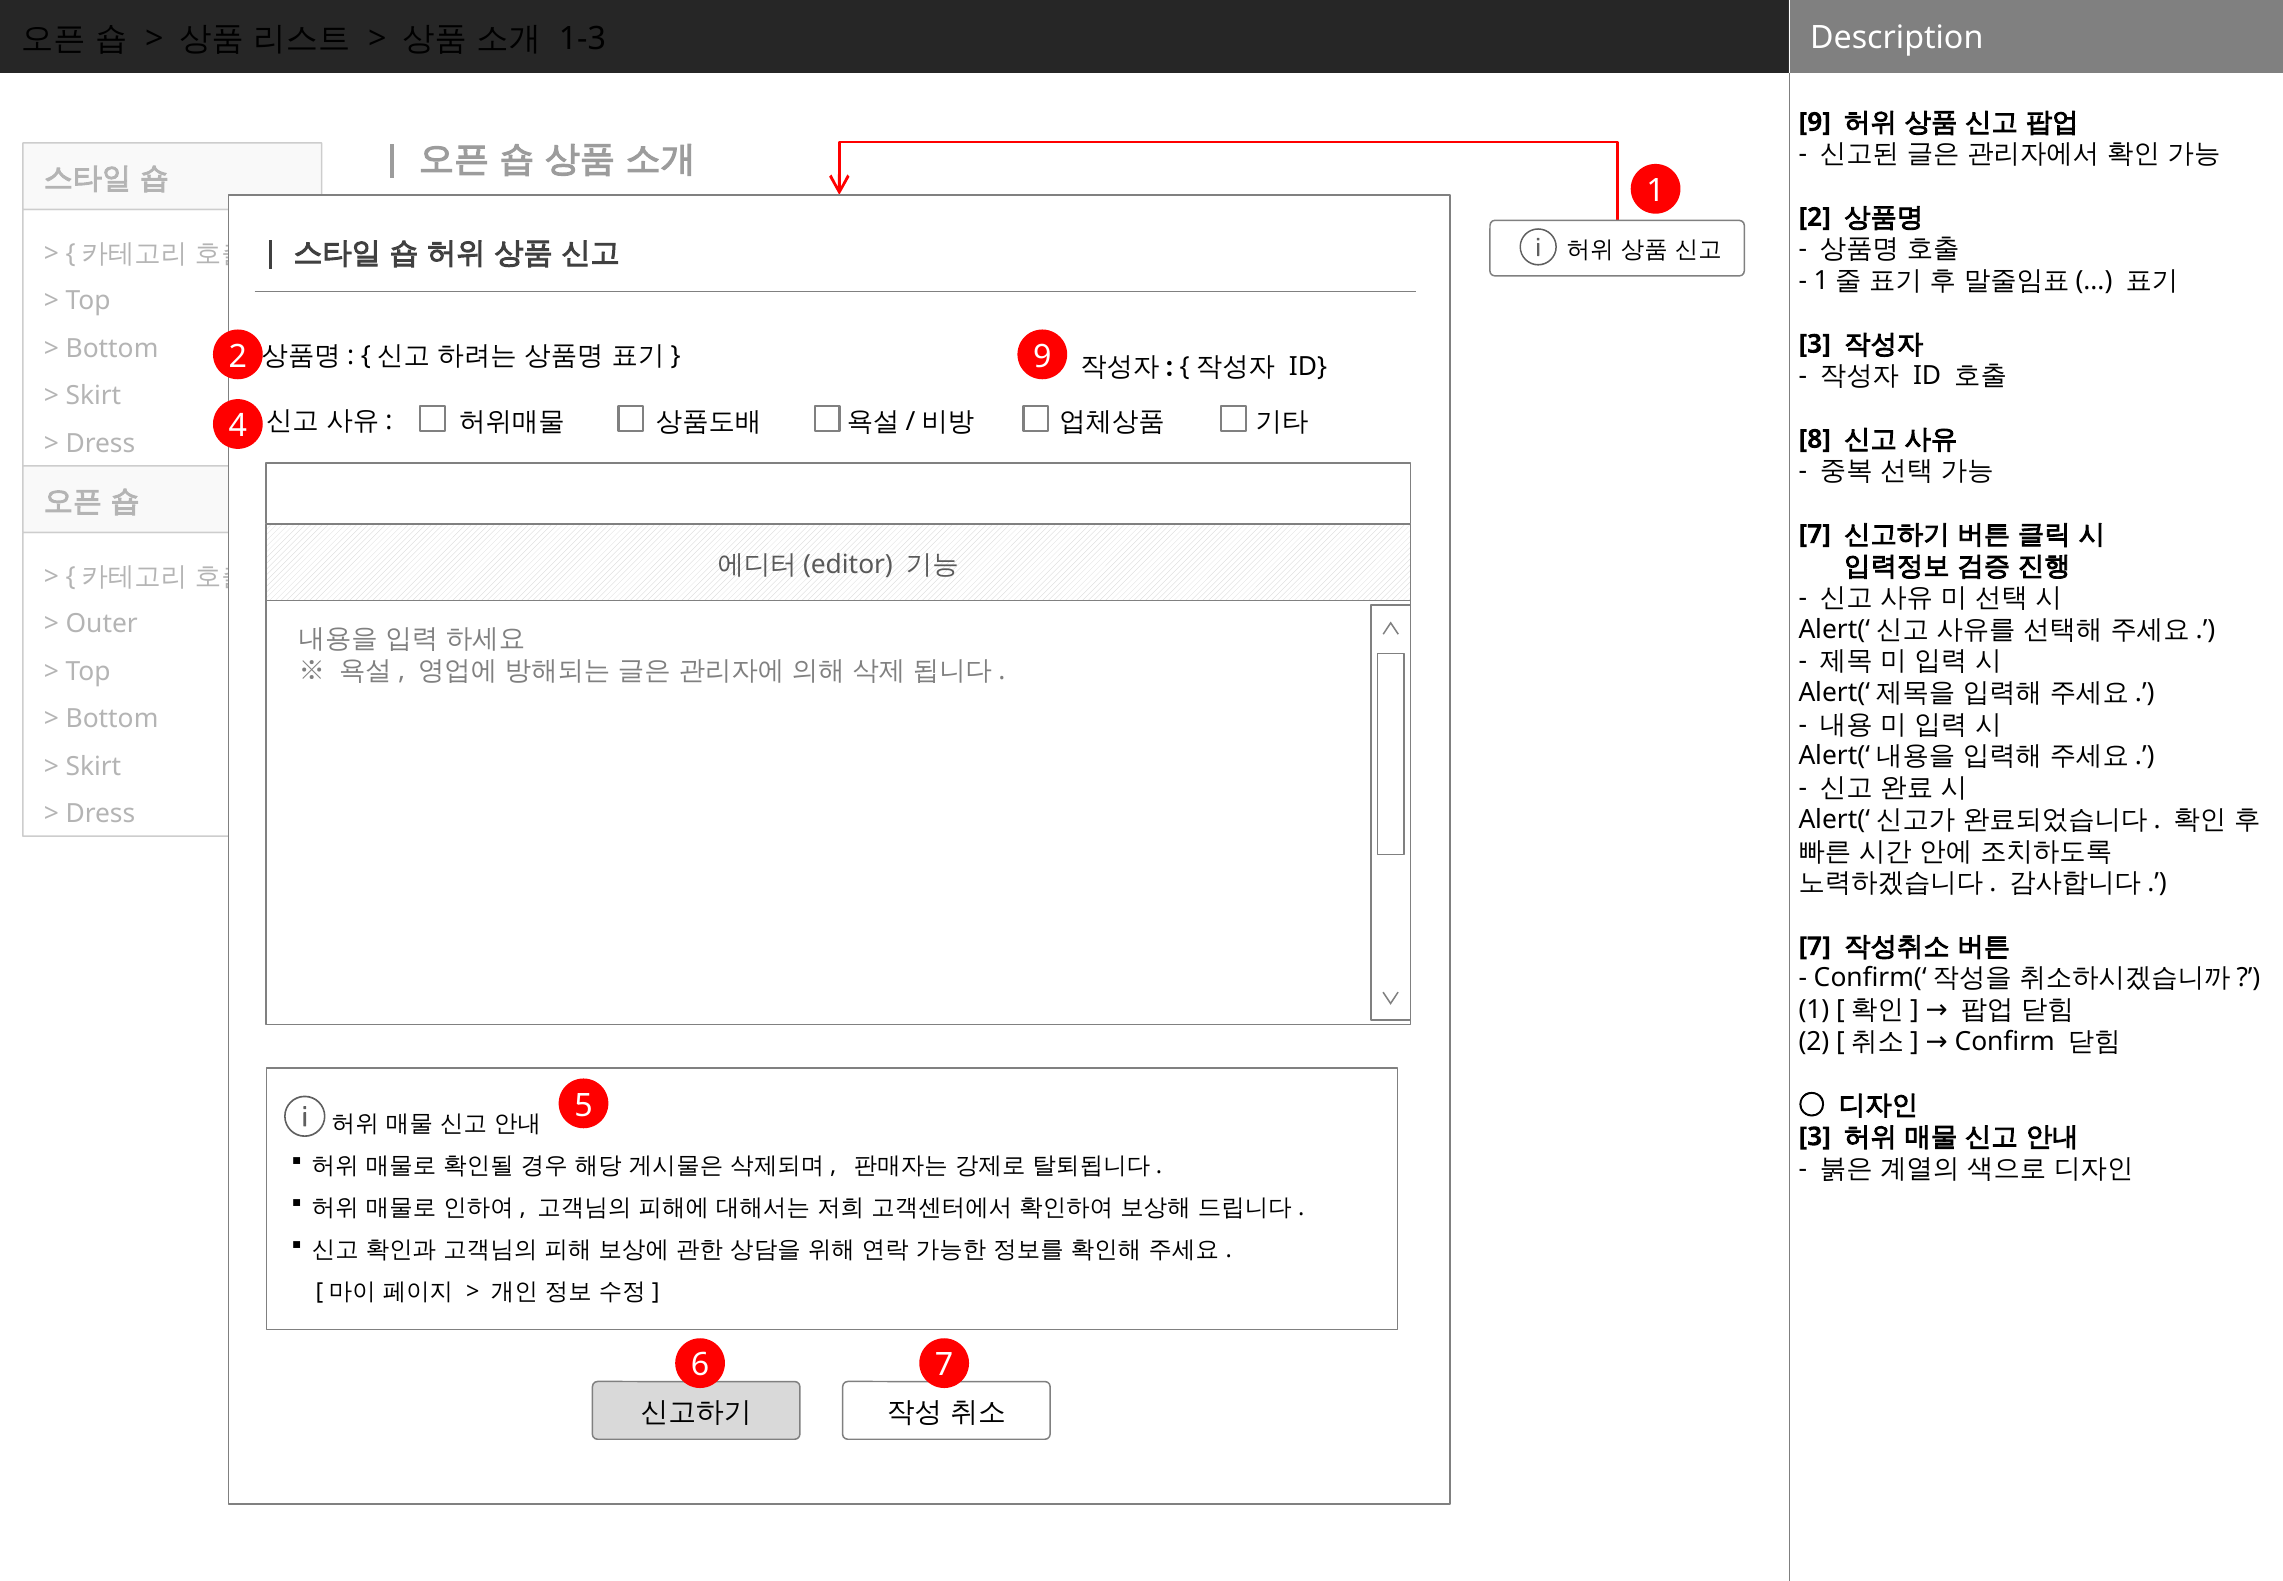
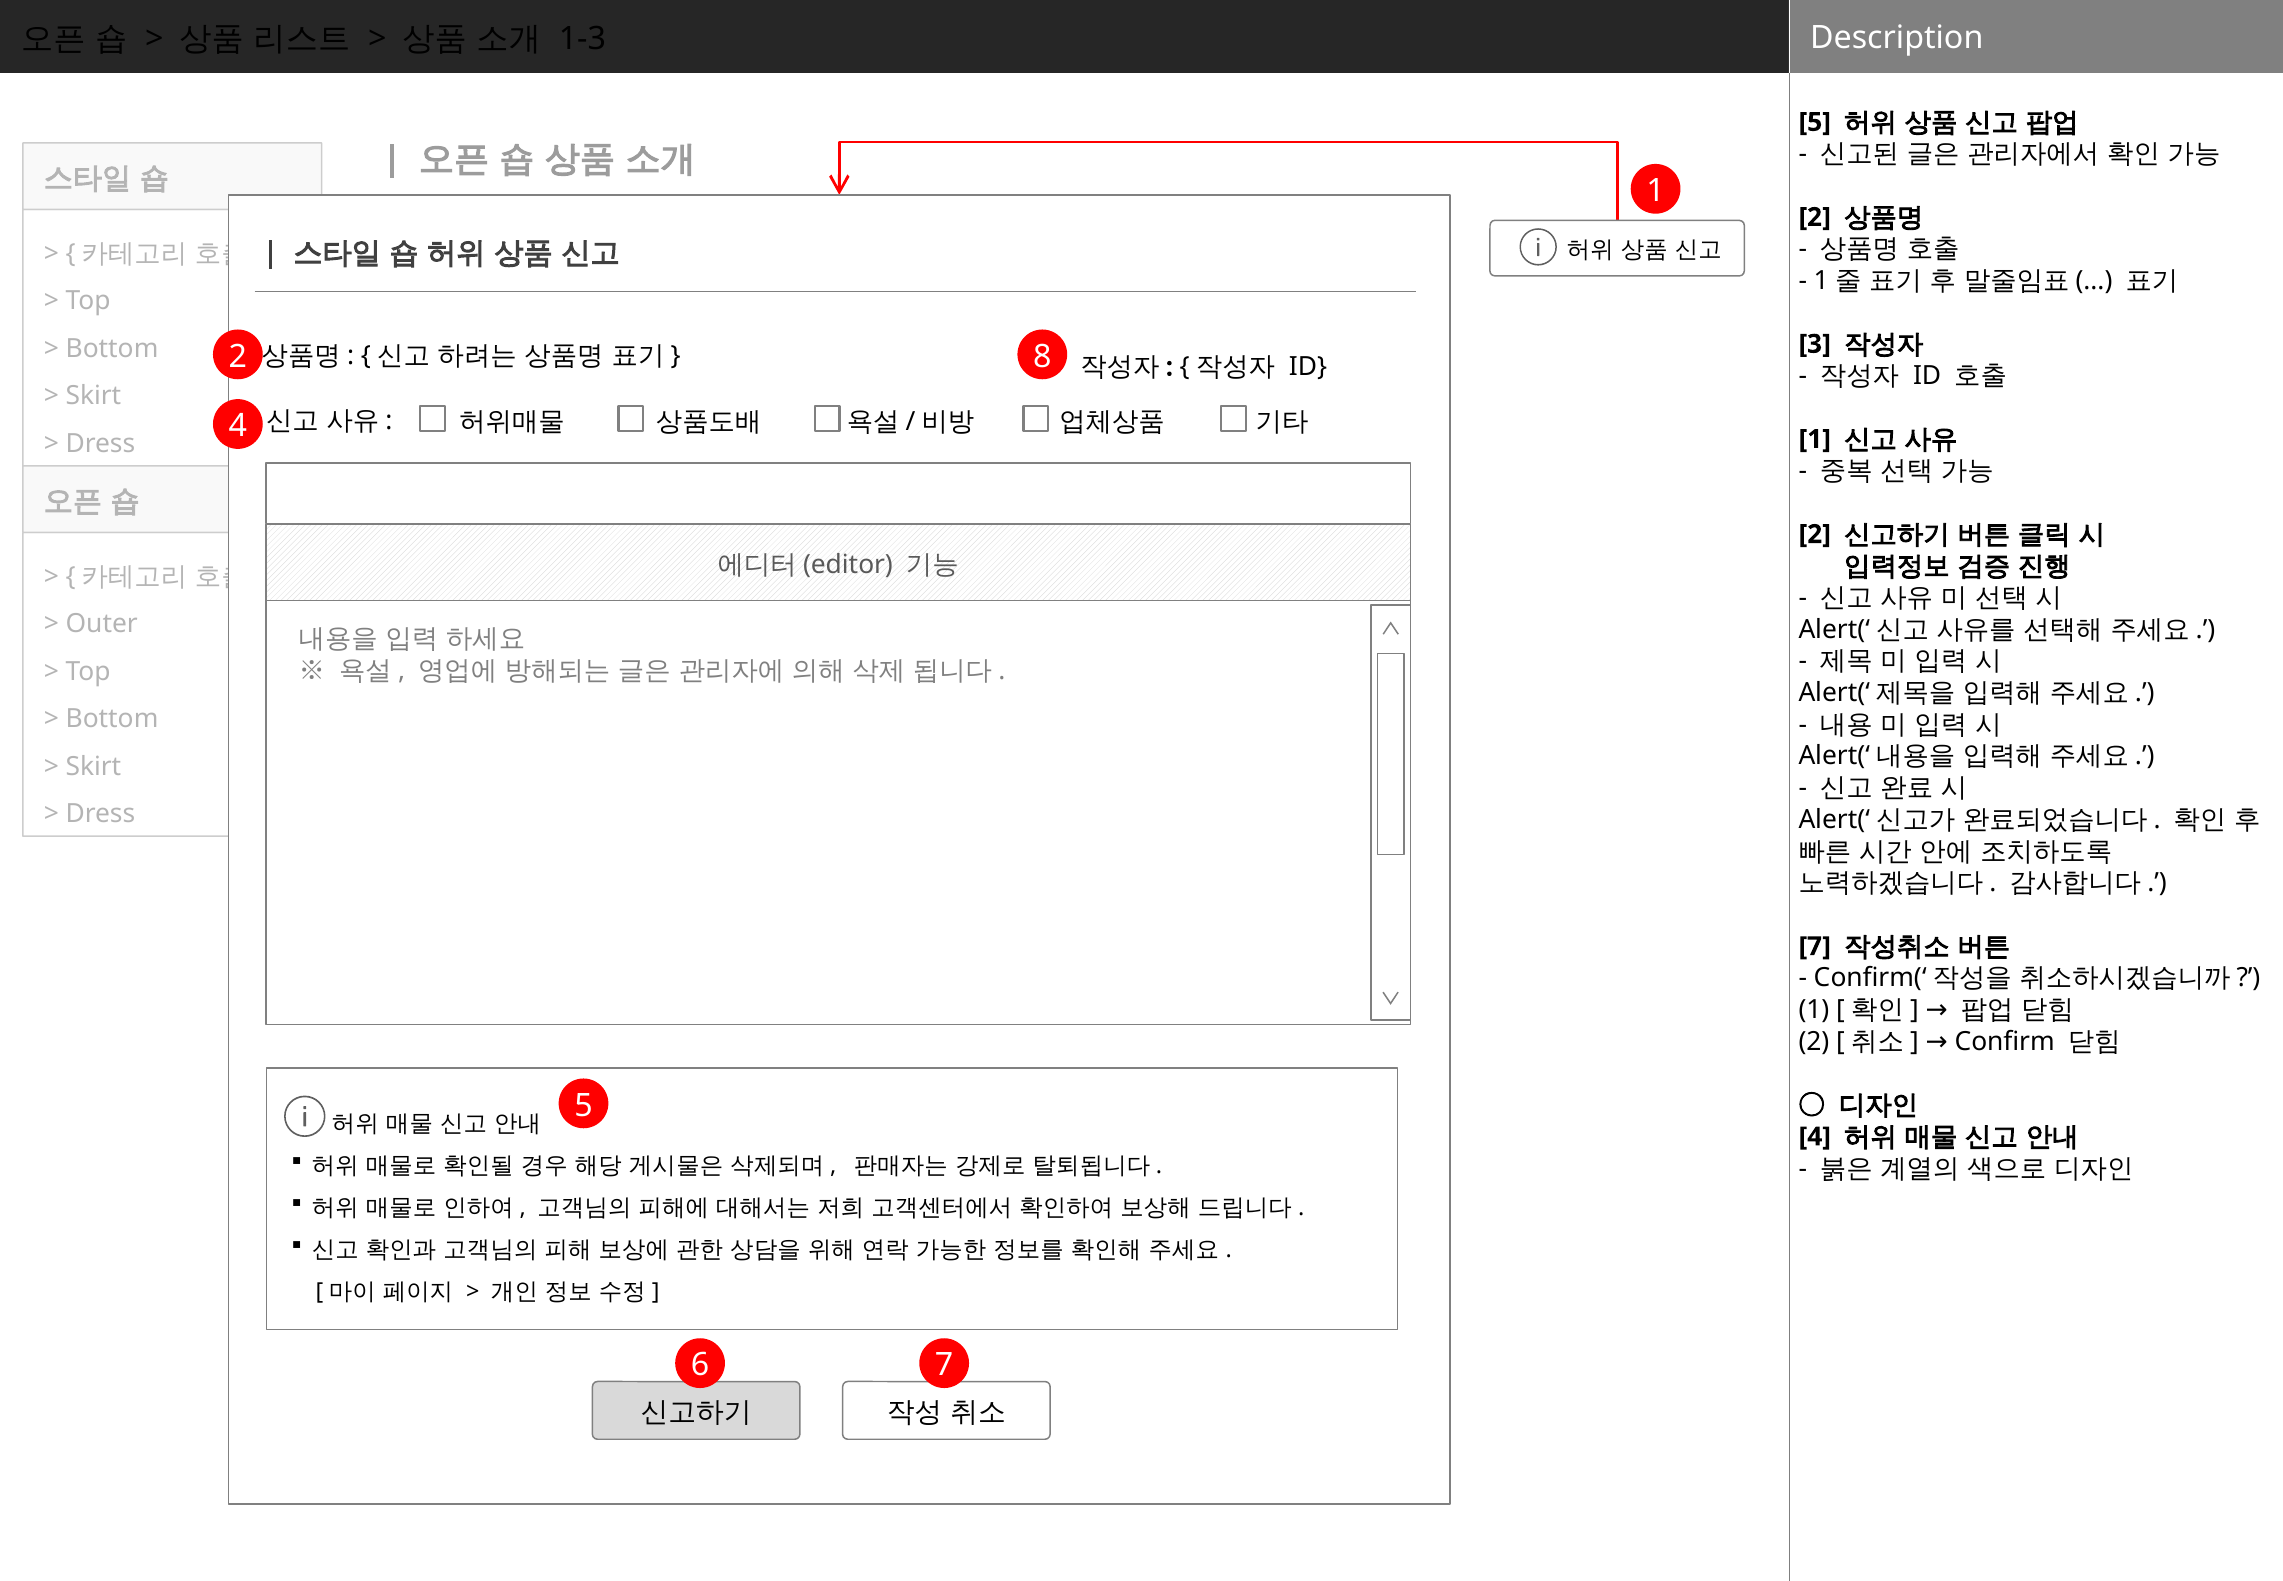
9: 9 -> 5 (1815, 122)
2 9: 9 -> 8 (1042, 356)
8: 8 -> 1 (1815, 439)
7: 7 -> 2 (1815, 534)
3: 3 -> 4 (1815, 1136)
